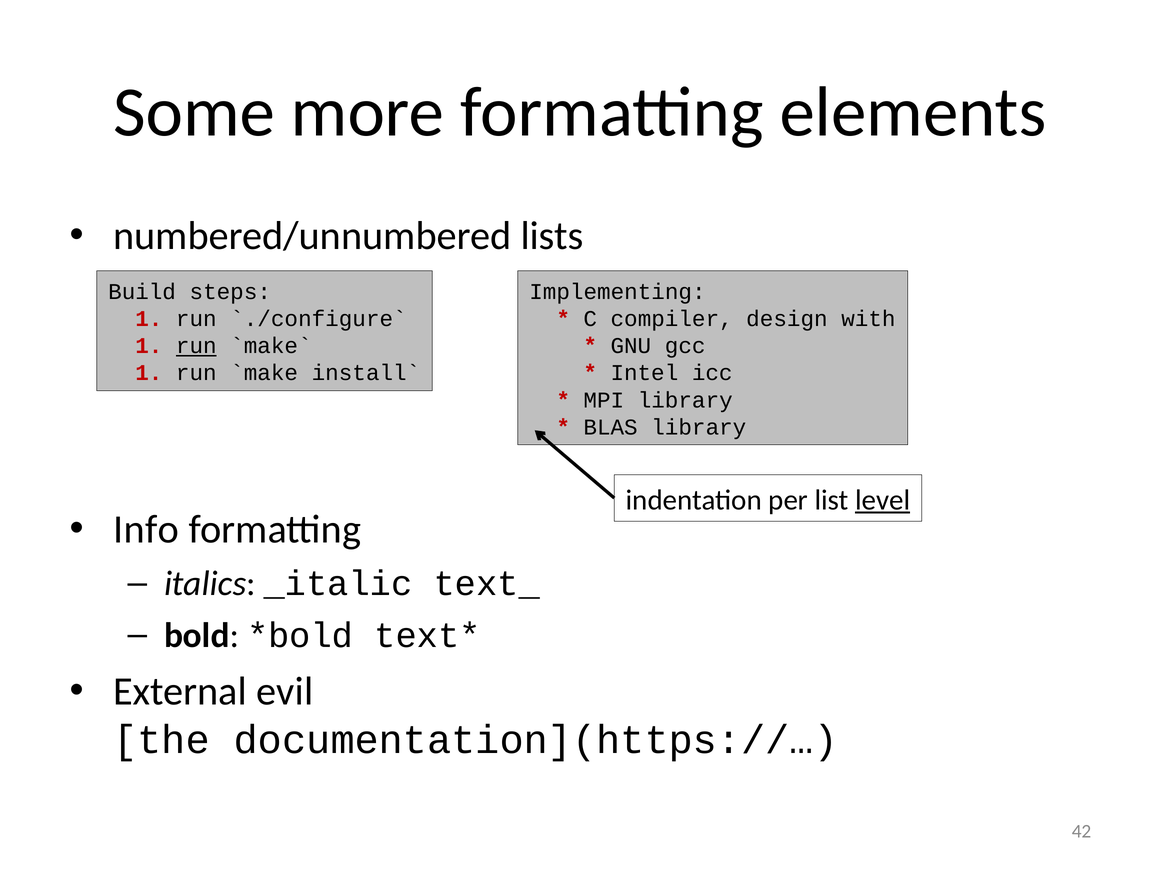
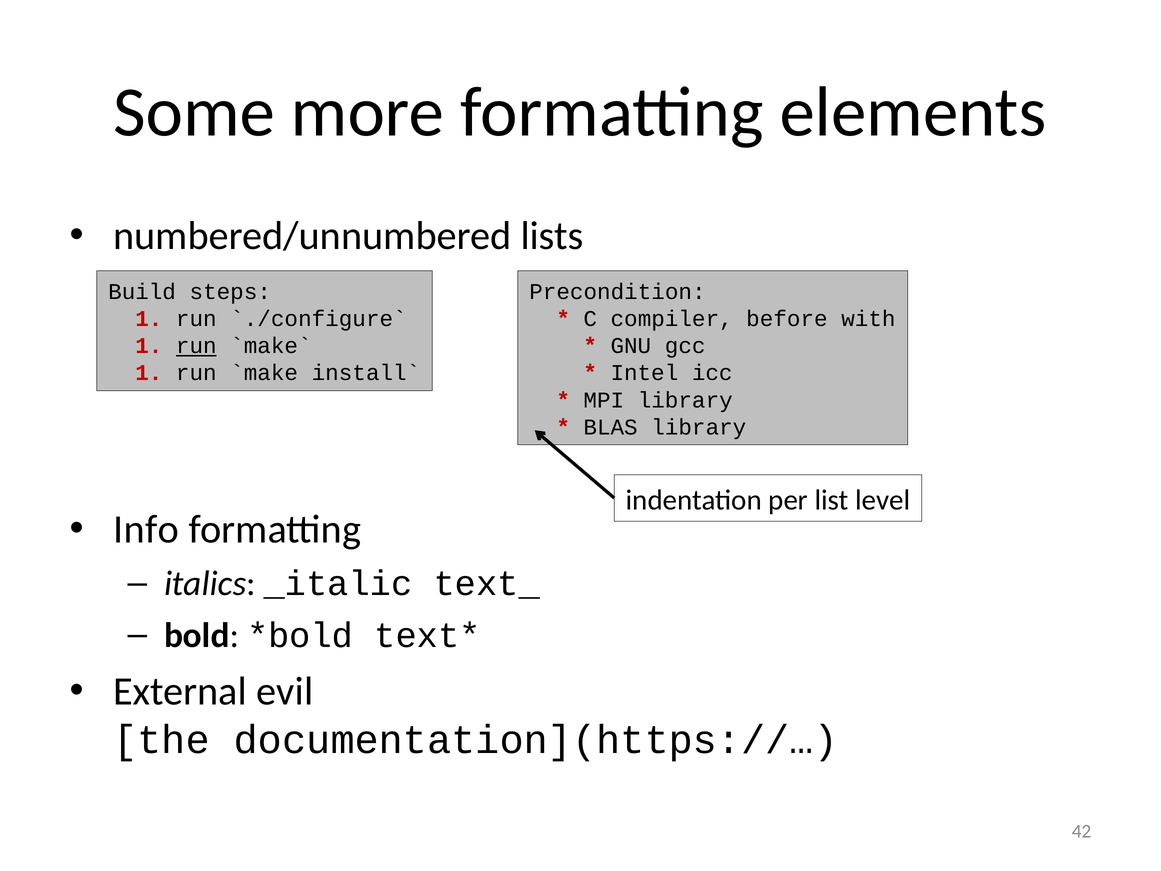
Implementing: Implementing -> Precondition (617, 292)
design: design -> before (787, 319)
level underline: present -> none (883, 500)
